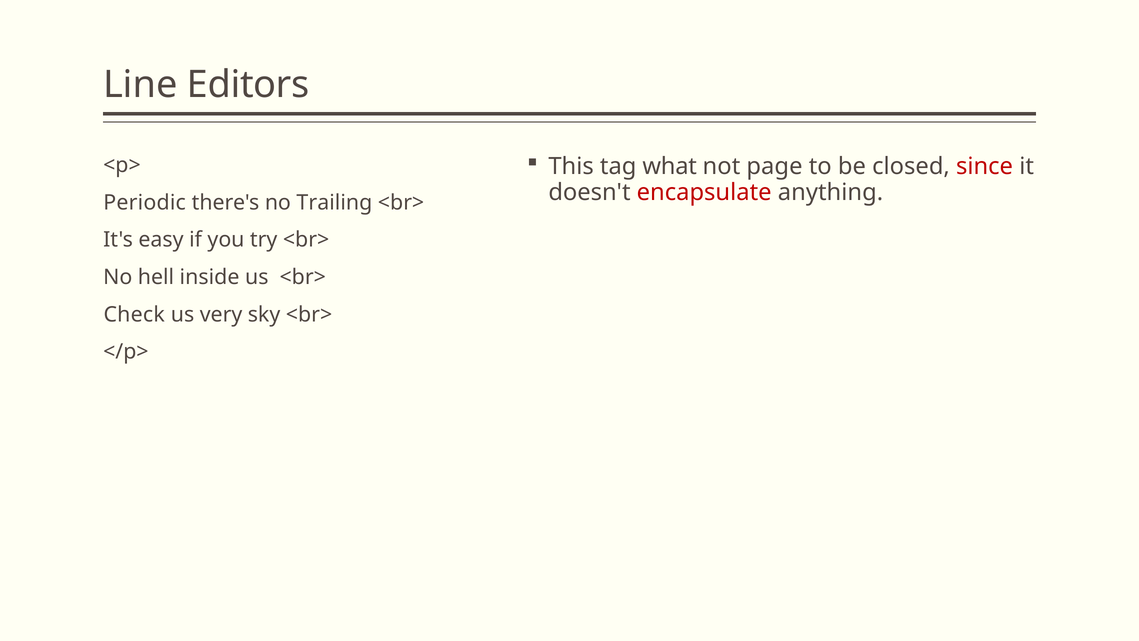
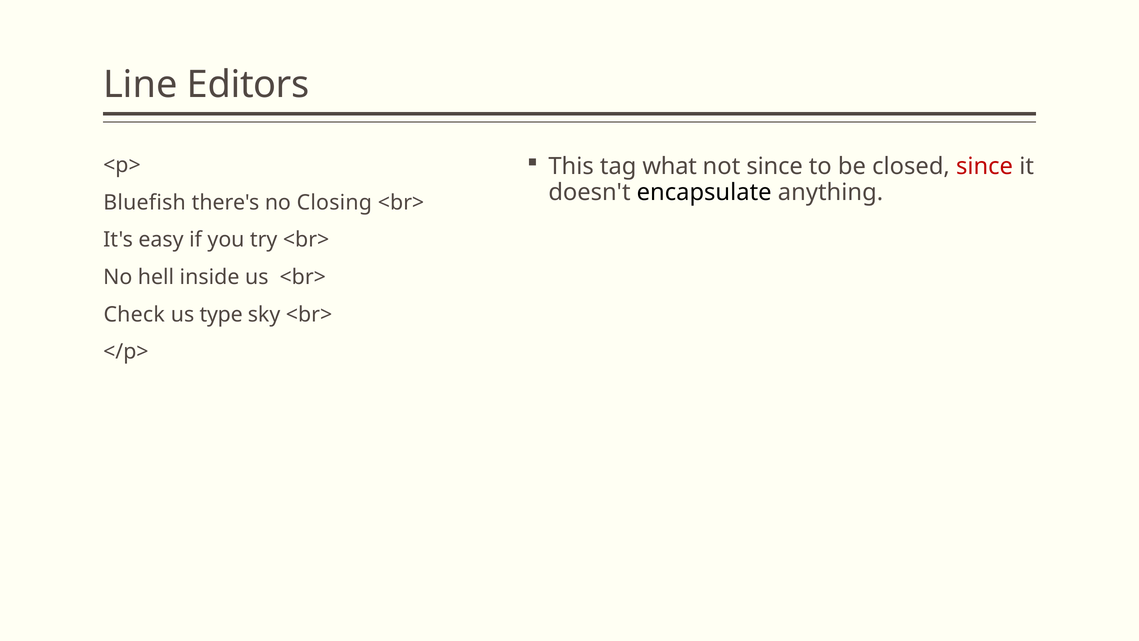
not page: page -> since (775, 166)
encapsulate colour: red -> black (704, 192)
Periodic: Periodic -> Bluefish (145, 202)
Trailing: Trailing -> Closing (334, 202)
very: very -> type (221, 314)
